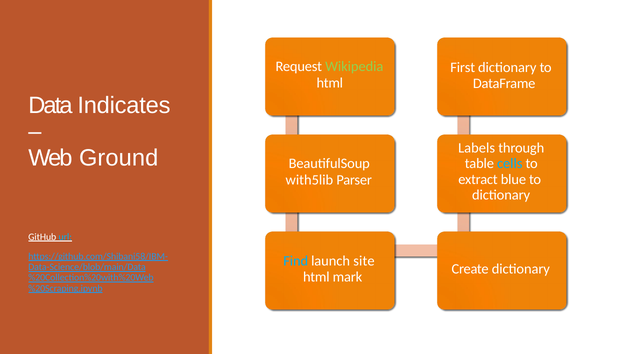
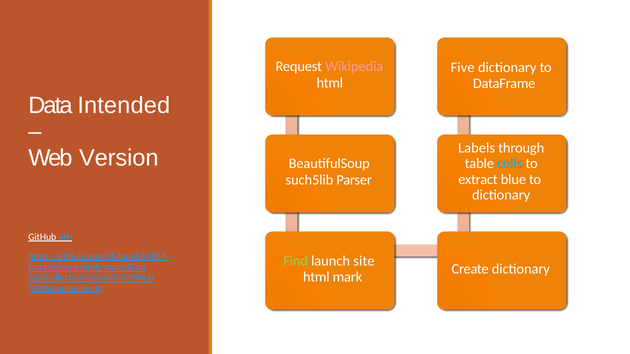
Wikipedia colour: light green -> pink (354, 67)
First: First -> Five (463, 68)
Indicates: Indicates -> Intended (124, 105)
Ground: Ground -> Version (119, 158)
with5lib: with5lib -> such5lib (309, 180)
Find colour: light blue -> light green (296, 261)
